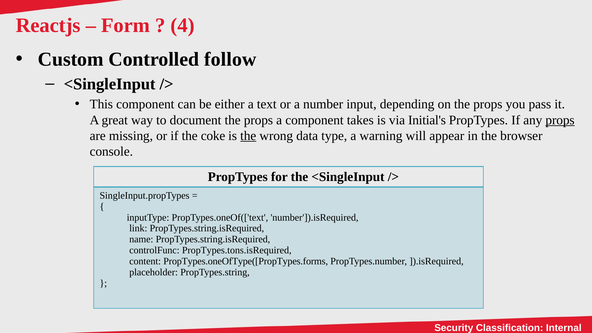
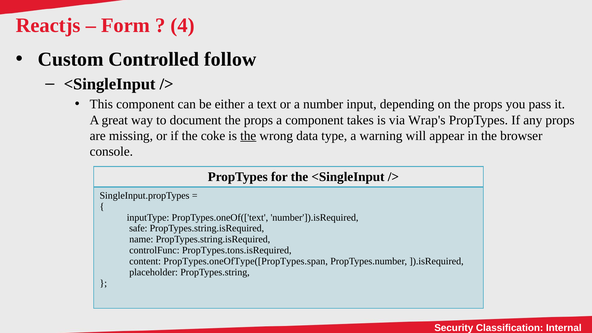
Initial's: Initial's -> Wrap's (427, 120)
props underline: present -> none (560, 120)
link: link -> safe (138, 228)
PropTypes.oneOfType([PropTypes.forms: PropTypes.oneOfType([PropTypes.forms -> PropTypes.oneOfType([PropTypes.span (246, 261)
